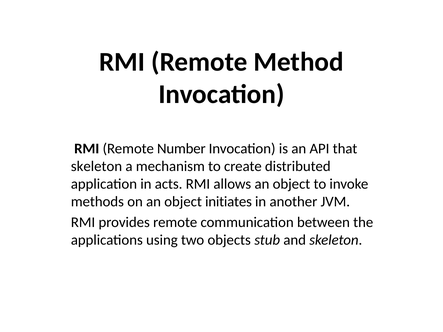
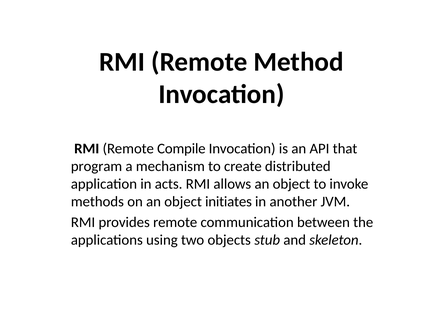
Number: Number -> Compile (181, 149)
skeleton: skeleton -> program (97, 166)
